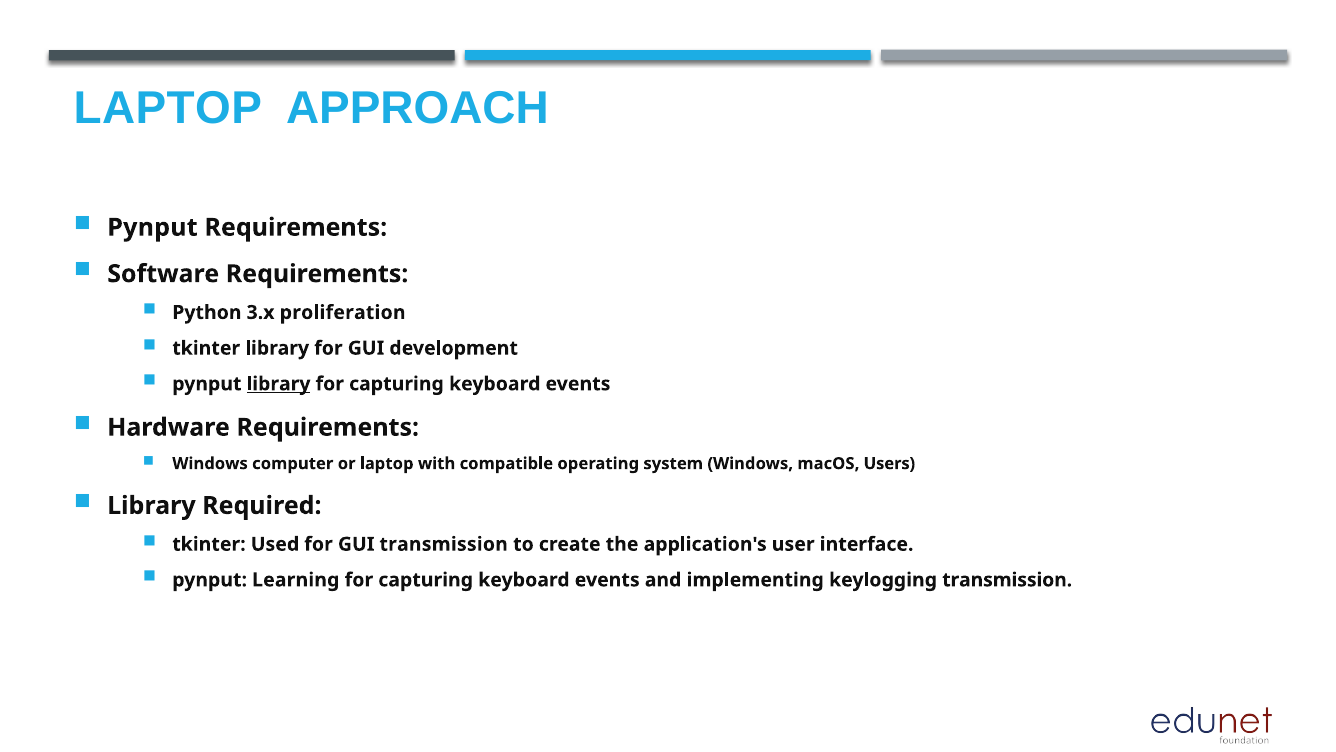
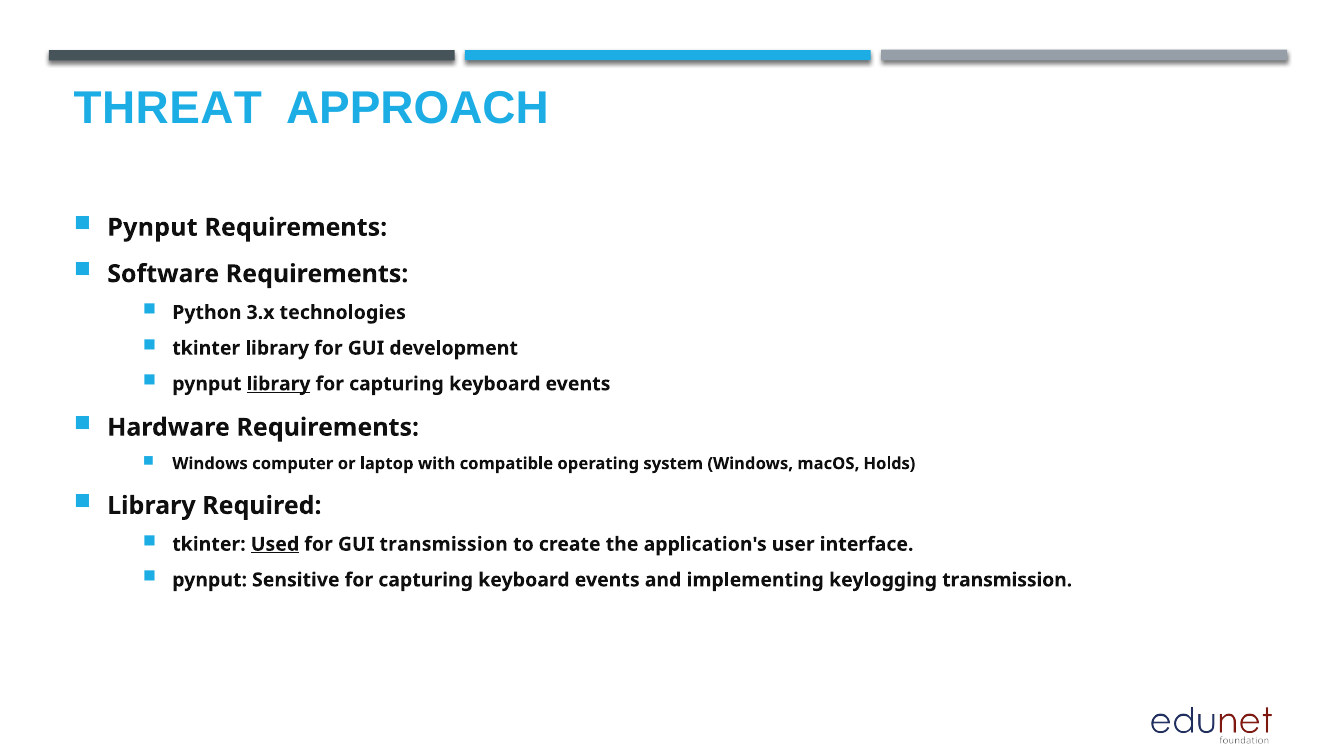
LAPTOP: LAPTOP -> THREAT (168, 108)
proliferation: proliferation -> technologies (343, 312)
Users: Users -> Holds (889, 463)
Used underline: none -> present (275, 544)
Learning: Learning -> Sensitive (296, 580)
